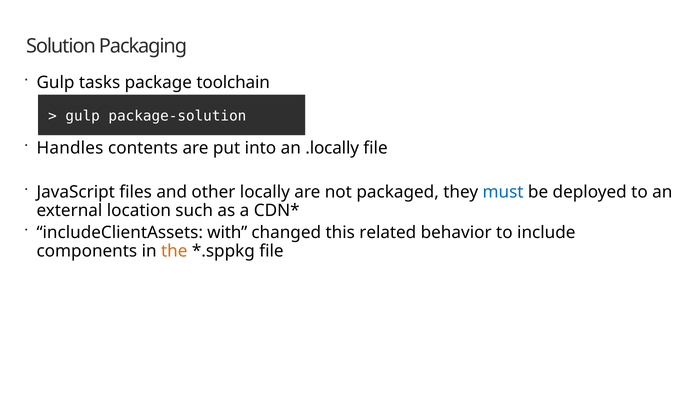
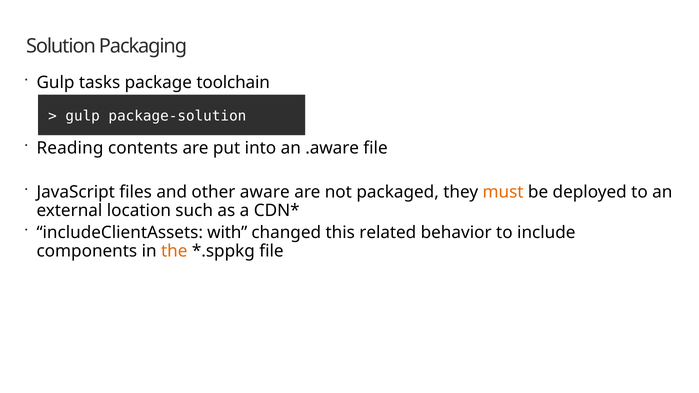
Handles: Handles -> Reading (70, 148)
.locally: .locally -> .aware (332, 148)
locally: locally -> aware (265, 192)
must colour: blue -> orange (503, 192)
